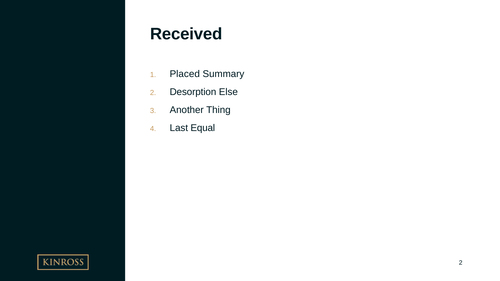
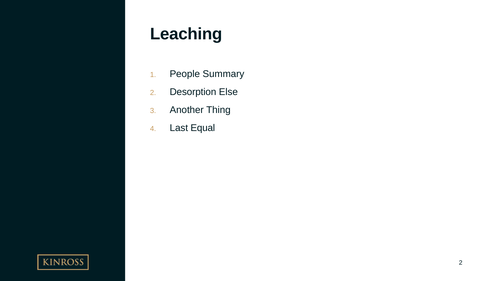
Received: Received -> Leaching (186, 34)
Placed: Placed -> People (185, 74)
